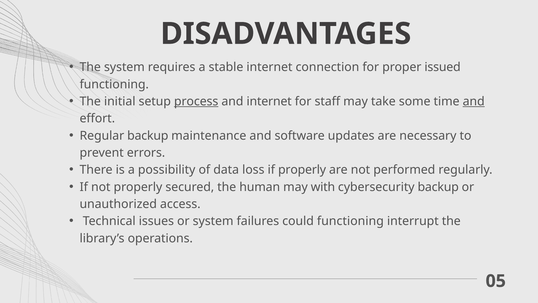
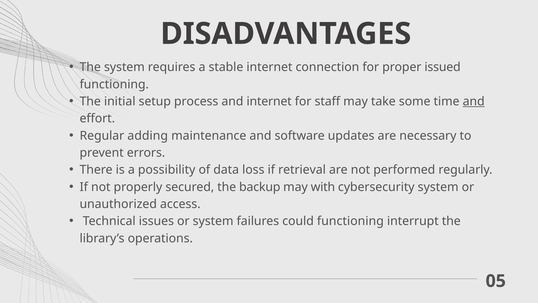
process underline: present -> none (196, 101)
Regular backup: backup -> adding (148, 136)
if properly: properly -> retrieval (302, 170)
human: human -> backup (260, 187)
cybersecurity backup: backup -> system (438, 187)
